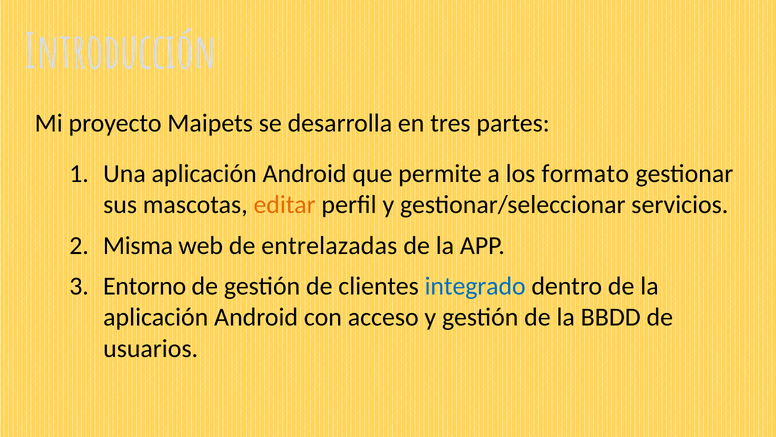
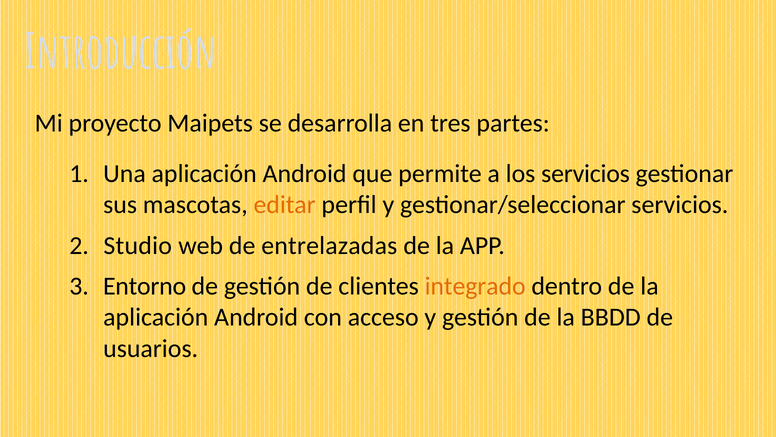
los formato: formato -> servicios (586, 173)
Misma: Misma -> Studio (138, 245)
integrado colour: blue -> orange (475, 286)
